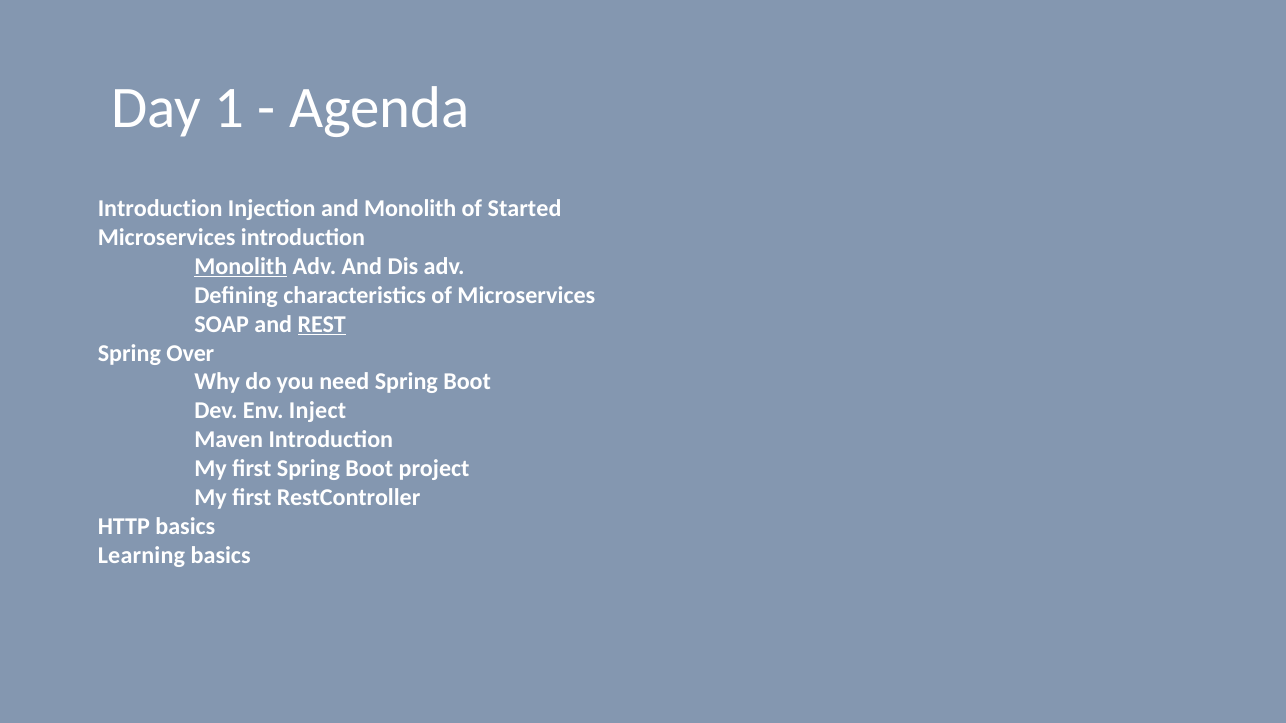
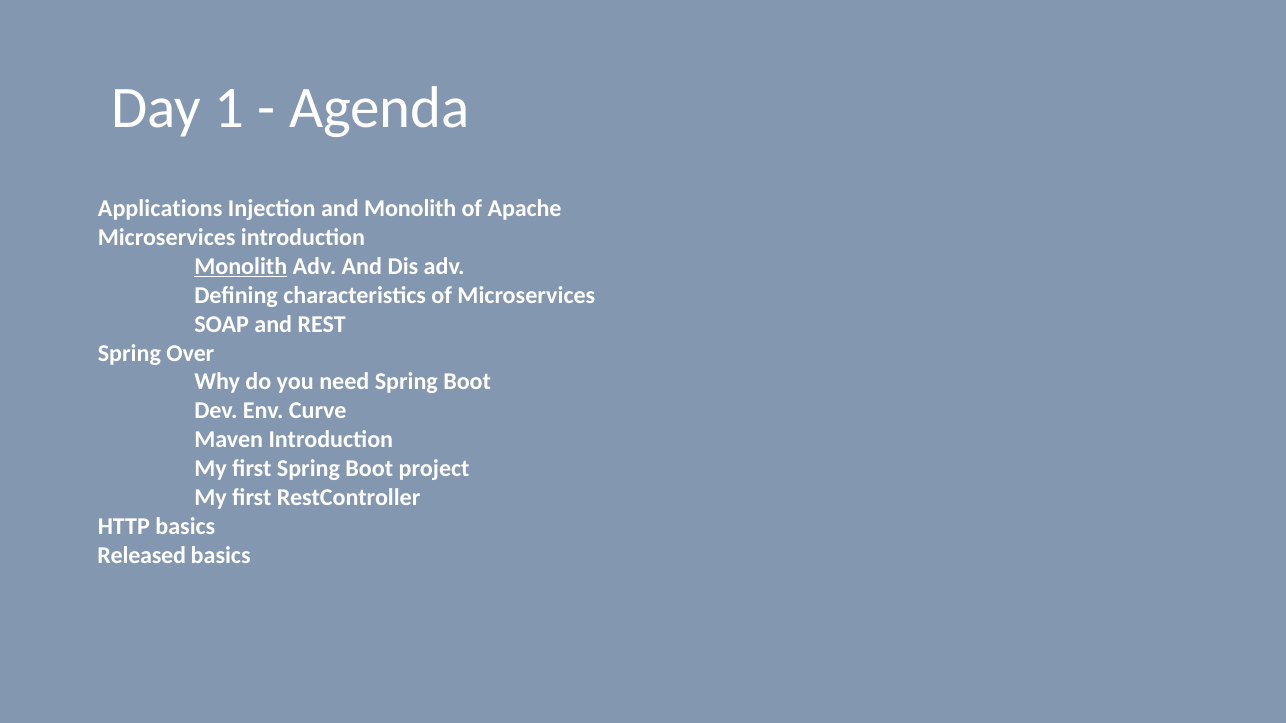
Introduction: Introduction -> Applications (160, 209)
Started: Started -> Apache (525, 209)
REST underline: present -> none (322, 324)
Inject: Inject -> Curve (318, 411)
Learning: Learning -> Released (142, 556)
